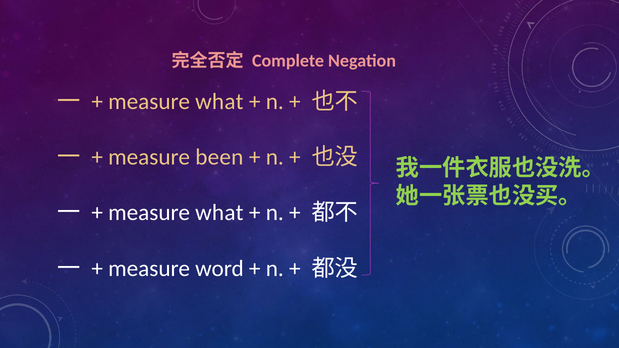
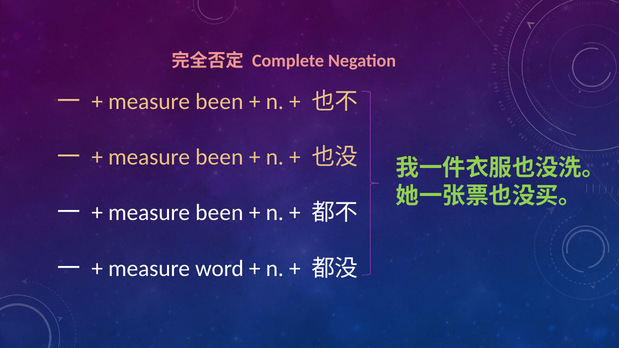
what: what -> been (219, 101)
what: what -> been (219, 213)
